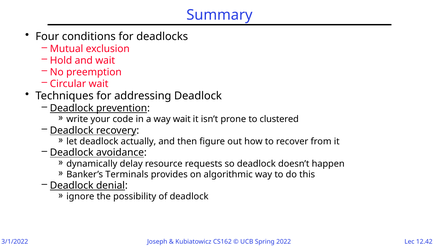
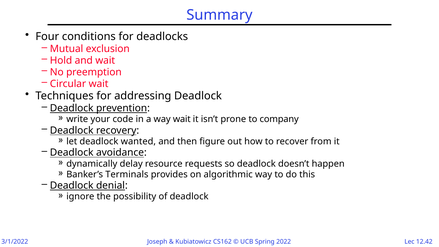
clustered: clustered -> company (279, 119)
actually: actually -> wanted (138, 141)
